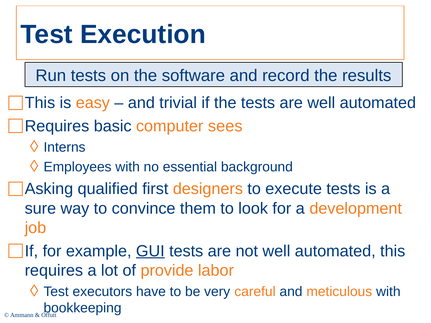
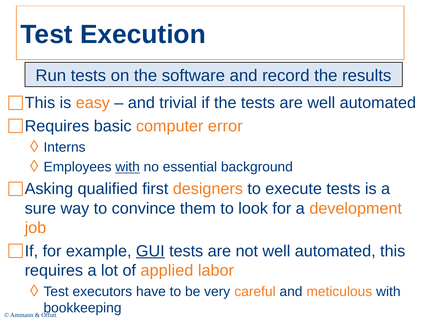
sees: sees -> error (225, 126)
with underline: none -> present (128, 167)
provide: provide -> applied (167, 271)
